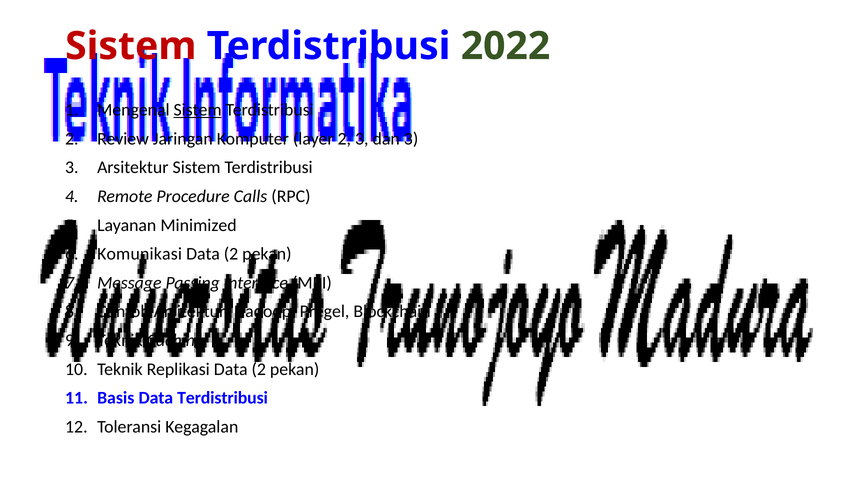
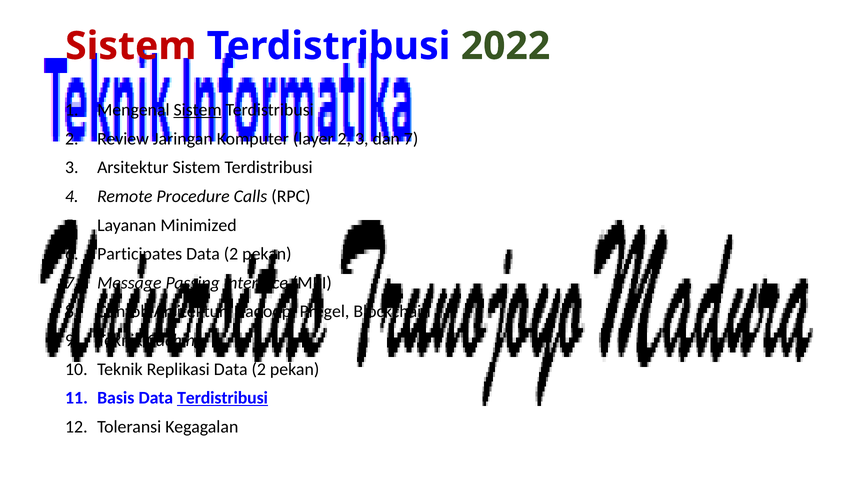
dan 3: 3 -> 7 (411, 139)
Komunikasi: Komunikasi -> Participates (140, 254)
Terdistribusi underline: none -> present (223, 398)
